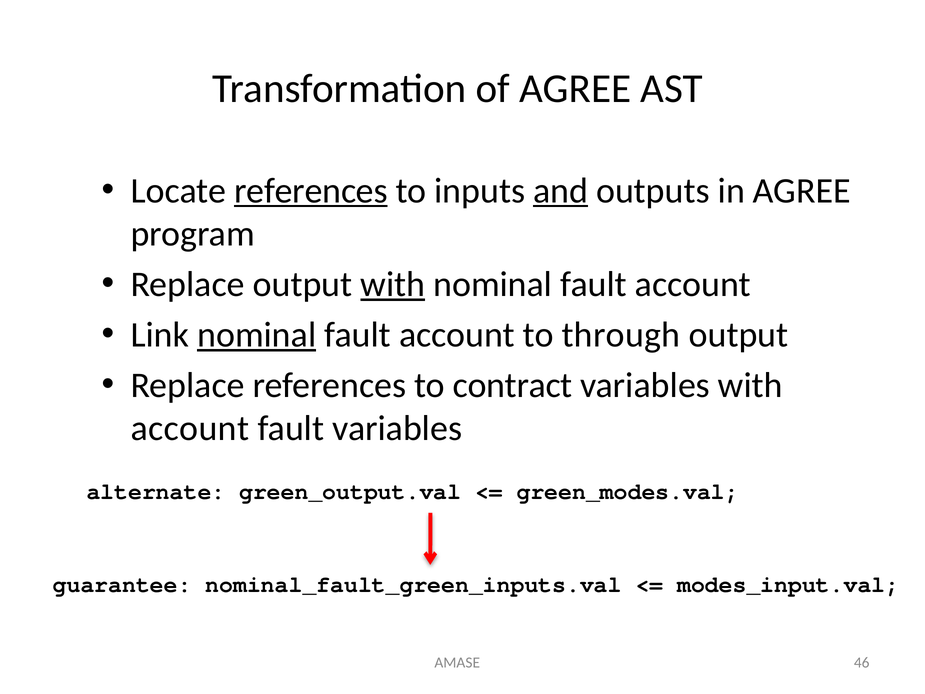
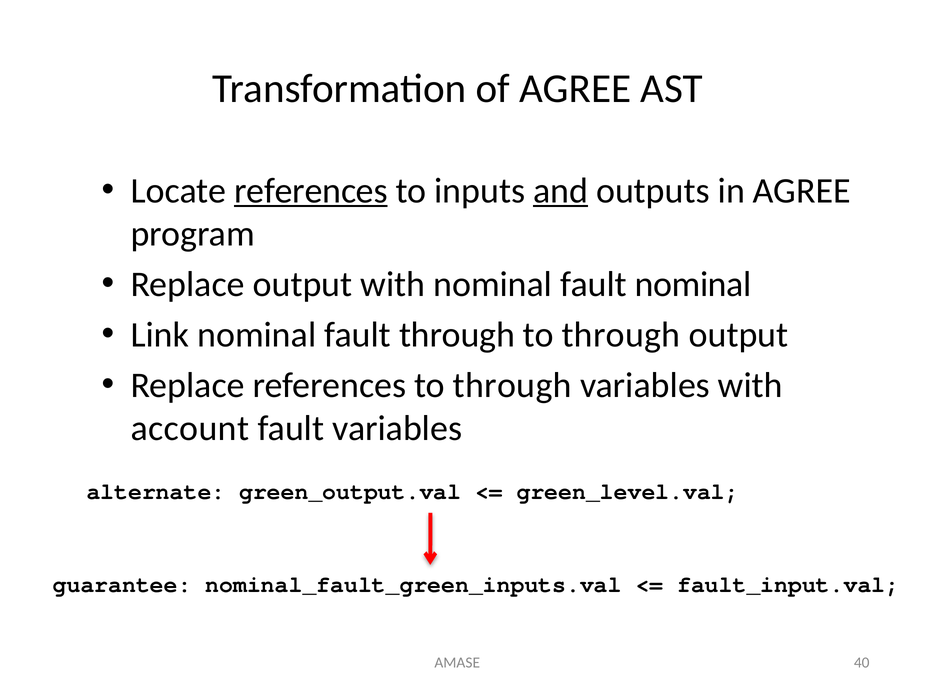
with underline: present -> none (393, 284)
account: account -> nominal (693, 284)
nominal underline: present -> none (257, 335)
account: account -> through (457, 335)
references to contract: contract -> through (512, 385)
green_modes.val: green_modes.val -> green_level.val (628, 491)
modes_input.val: modes_input.val -> fault_input.val (788, 585)
46: 46 -> 40 (862, 662)
